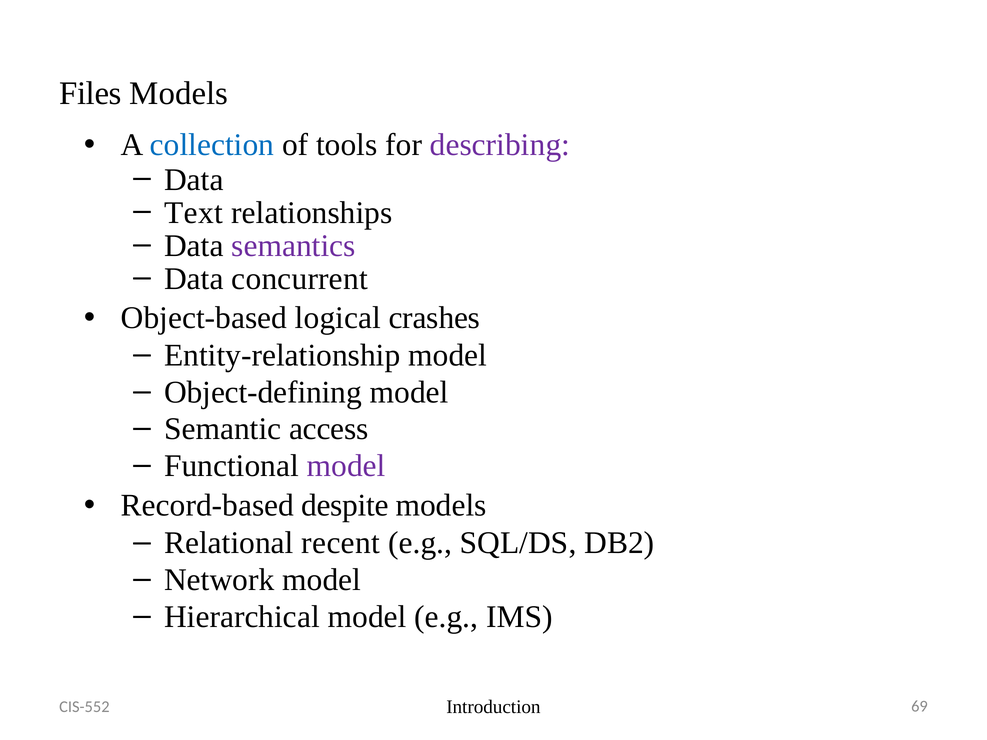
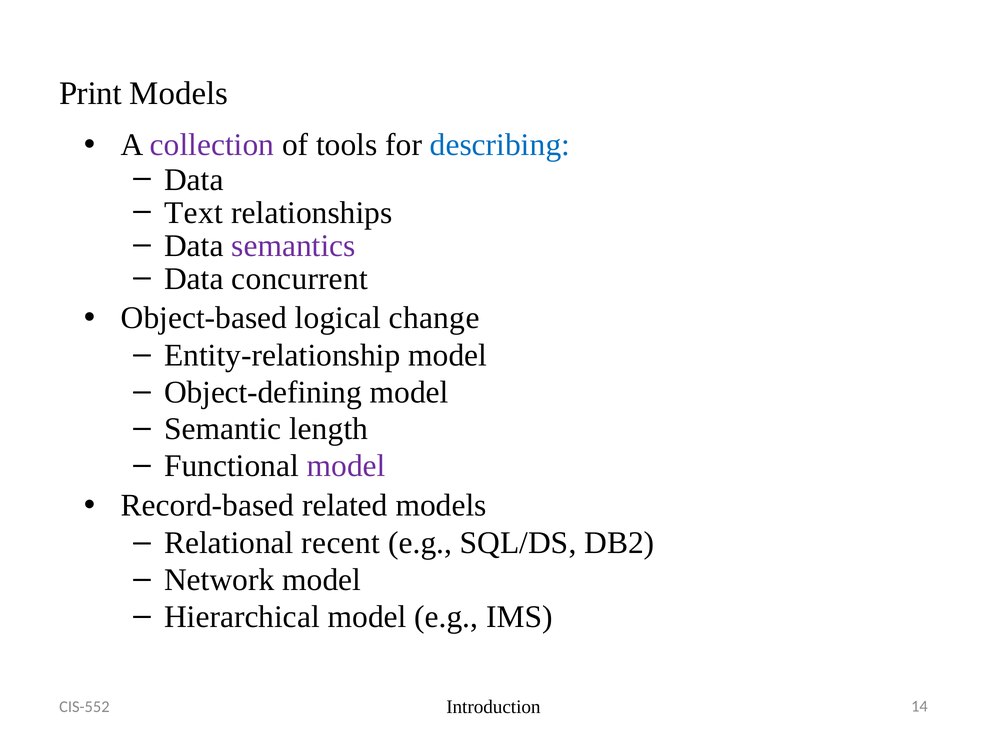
Files: Files -> Print (90, 94)
collection colour: blue -> purple (212, 145)
describing colour: purple -> blue (500, 145)
crashes: crashes -> change (434, 318)
access: access -> length (329, 429)
despite: despite -> related (345, 506)
69: 69 -> 14 (919, 707)
